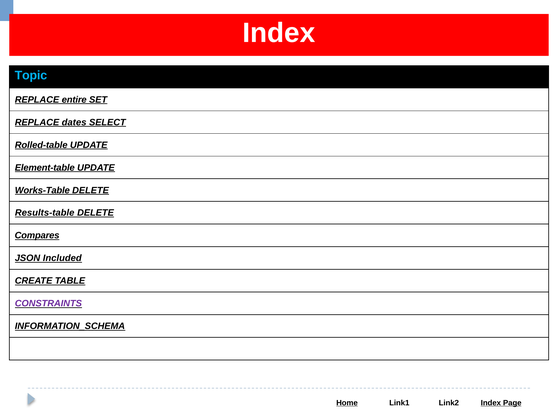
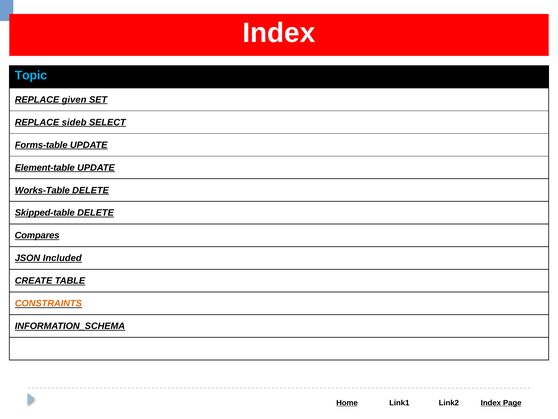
entire: entire -> given (74, 100)
dates: dates -> sideb (74, 122)
Rolled-table: Rolled-table -> Forms-table (41, 145)
Results-table: Results-table -> Skipped-table (45, 213)
CONSTRAINTS colour: purple -> orange (48, 303)
